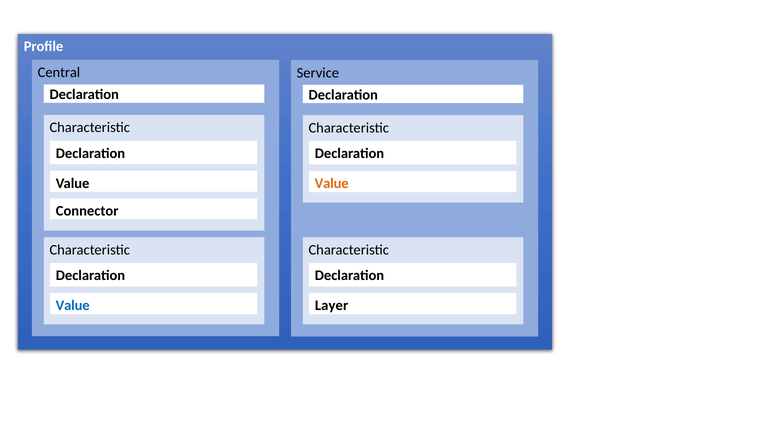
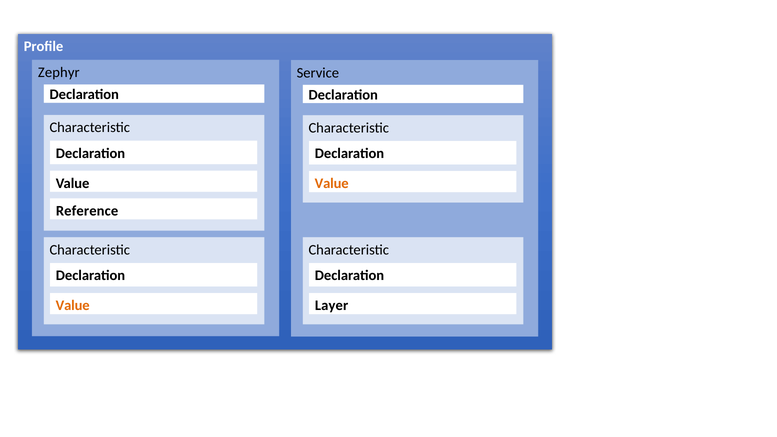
Central: Central -> Zephyr (59, 72)
Connector: Connector -> Reference (87, 211)
Value colour: blue -> orange (73, 306)
